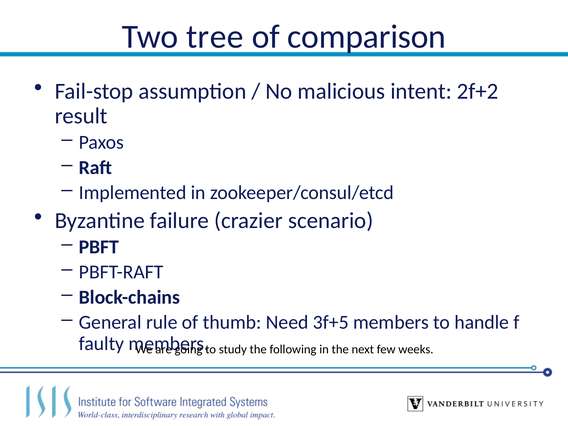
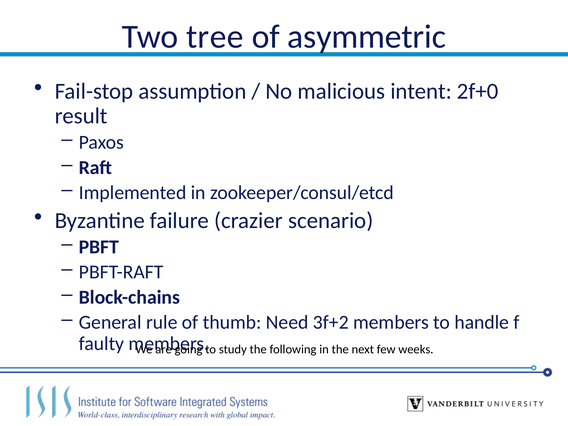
comparison: comparison -> asymmetric (367, 37)
2f+2: 2f+2 -> 2f+0 (478, 91)
3f+5: 3f+5 -> 3f+2 (331, 322)
